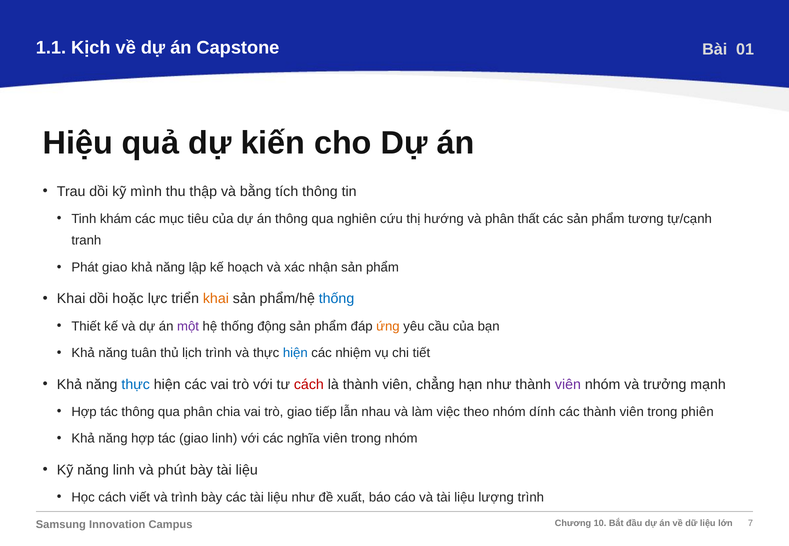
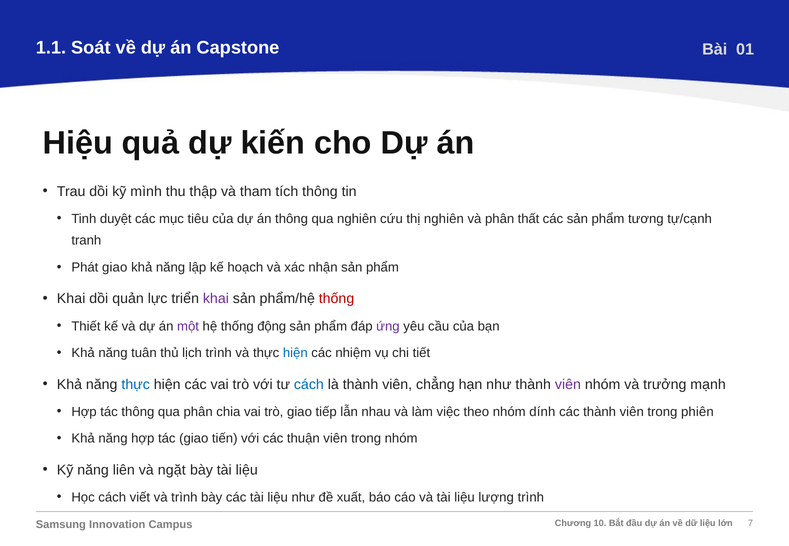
Kịch: Kịch -> Soát (91, 48)
bằng: bằng -> tham (256, 192)
khám: khám -> duyệt (116, 219)
thị hướng: hướng -> nghiên (444, 219)
hoặc: hoặc -> quản (128, 299)
khai colour: orange -> purple (216, 299)
thống colour: blue -> red (337, 299)
ứng colour: orange -> purple (388, 326)
cách colour: red -> blue (309, 385)
giao linh: linh -> tiến (225, 439)
nghĩa: nghĩa -> thuận (303, 439)
năng linh: linh -> liên (124, 470)
phút: phút -> ngặt (172, 470)
